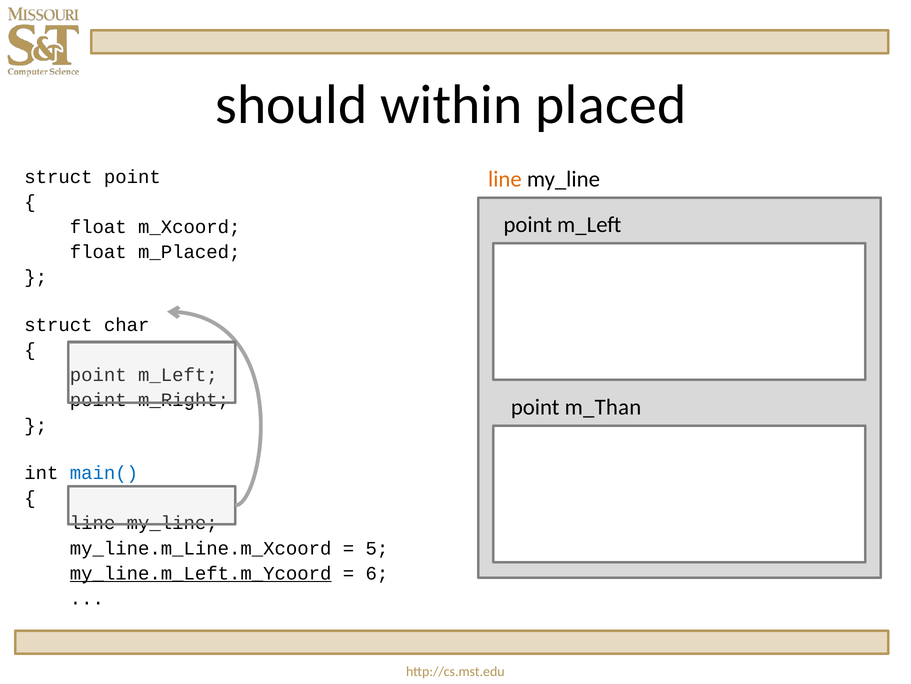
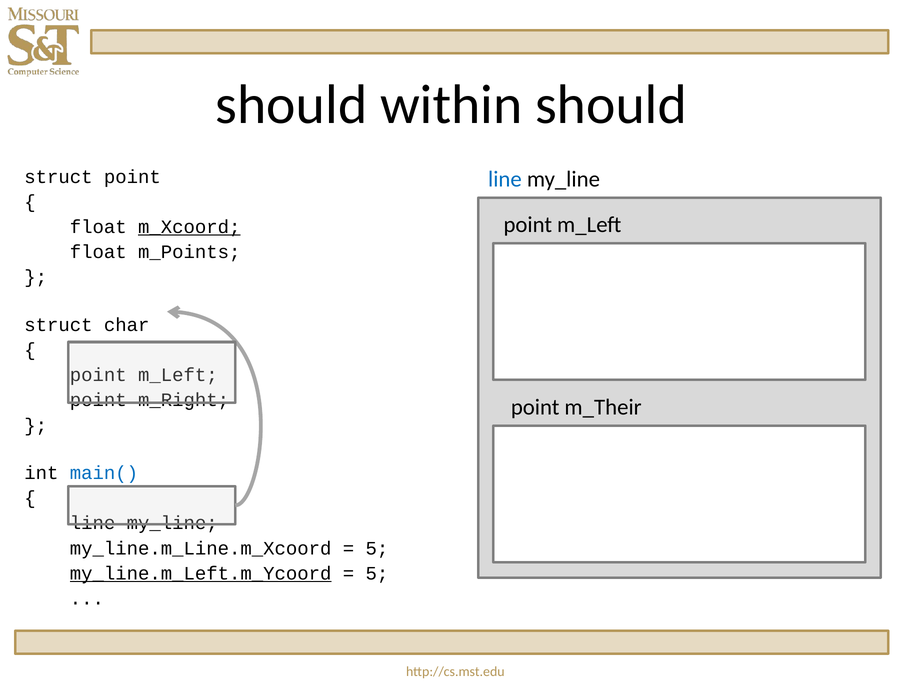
within placed: placed -> should (611, 105)
line colour: orange -> blue (505, 179)
m_Xcoord underline: none -> present (189, 227)
m_Placed: m_Placed -> m_Points (189, 252)
m_Than: m_Than -> m_Their (603, 407)
6: 6 -> 5 (377, 573)
